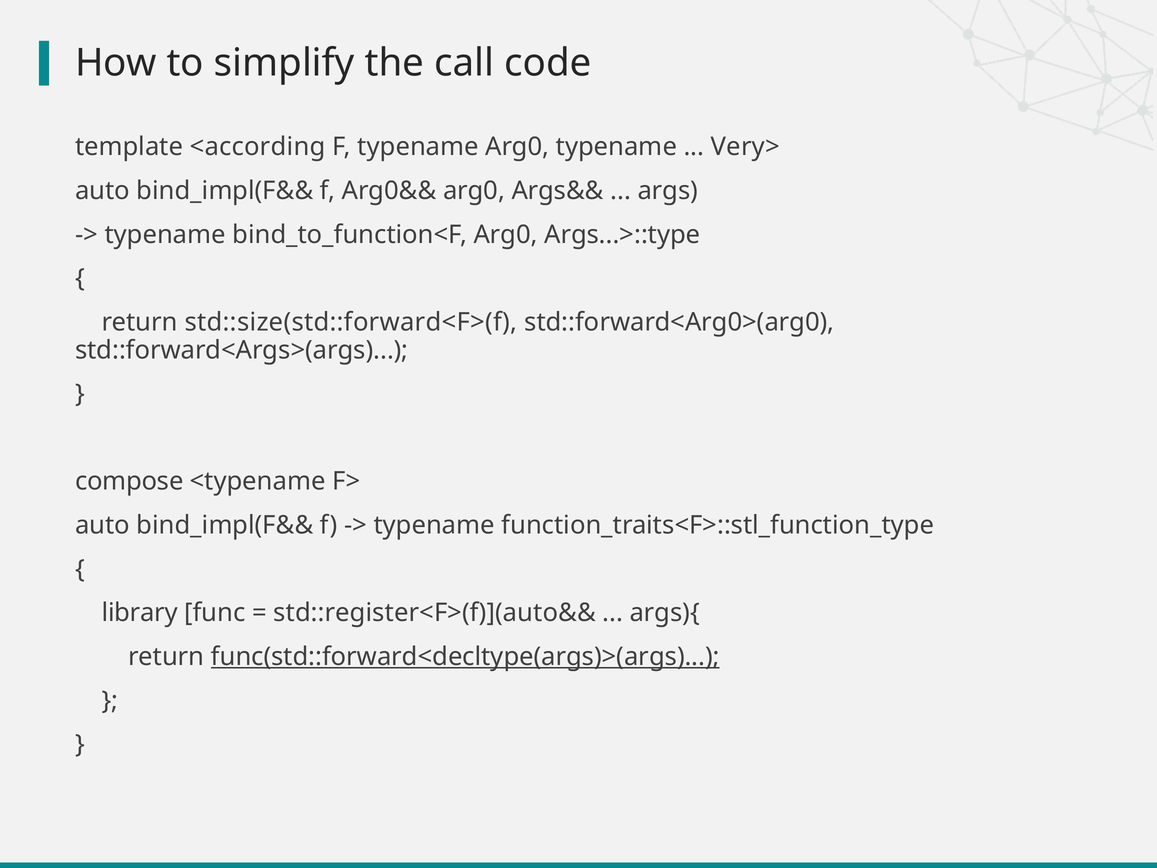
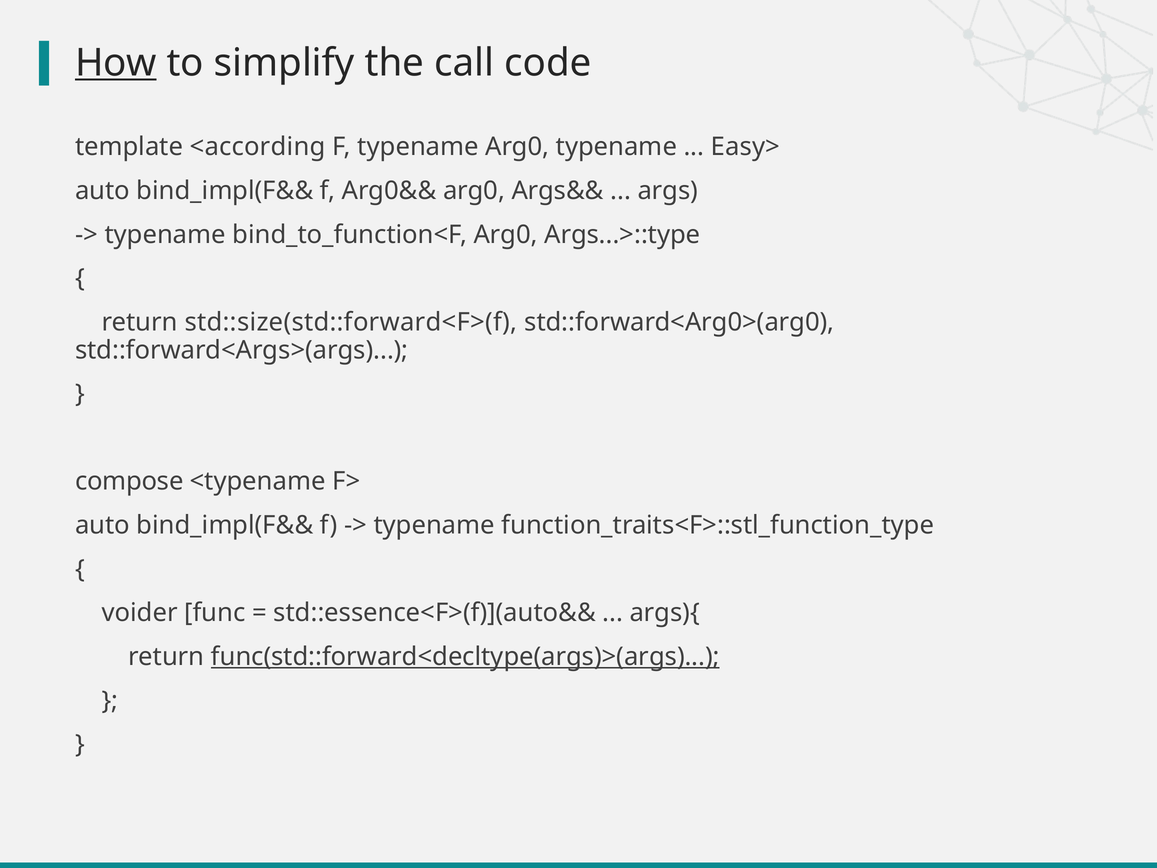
How underline: none -> present (116, 63)
Very>: Very> -> Easy> (745, 147)
library: library -> voider (140, 613)
std::register<F>(f)](auto&&: std::register<F>(f)](auto&& -> std::essence<F>(f)](auto&& (435, 613)
